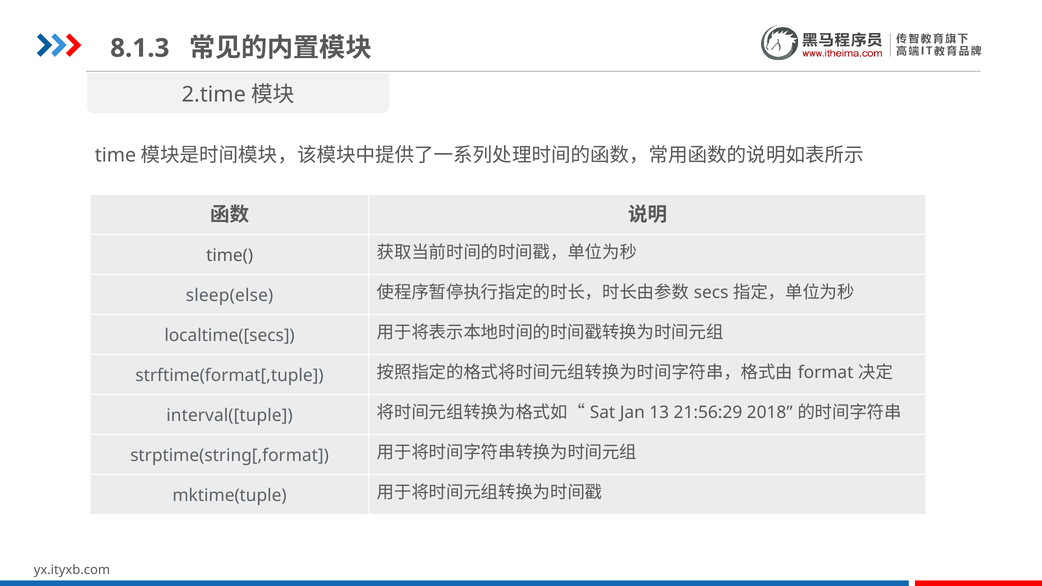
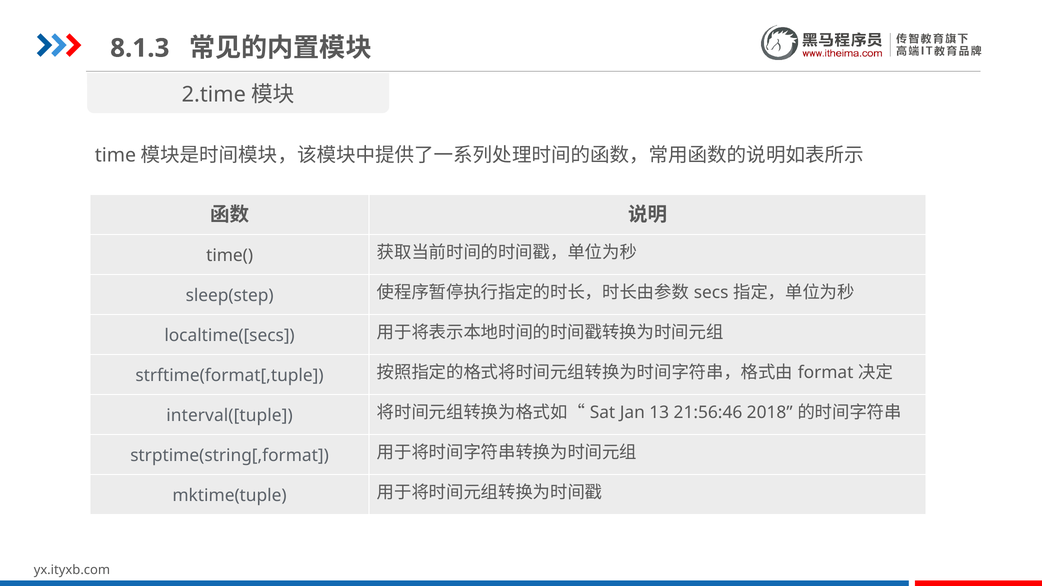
sleep(else: sleep(else -> sleep(step (230, 296)
21:56:29: 21:56:29 -> 21:56:46 (708, 413)
